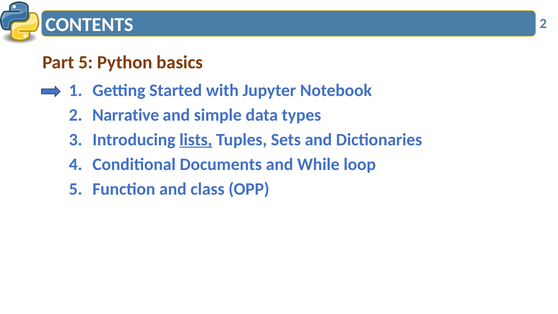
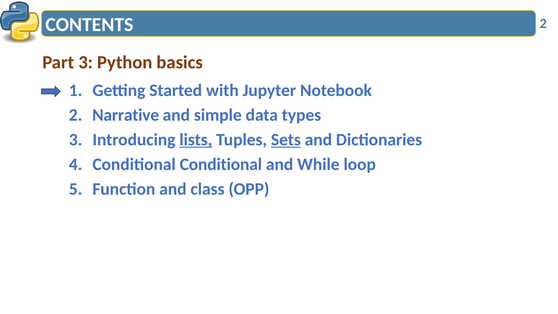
Part 5: 5 -> 3 (86, 62)
Sets underline: none -> present (286, 140)
Conditional Documents: Documents -> Conditional (221, 164)
